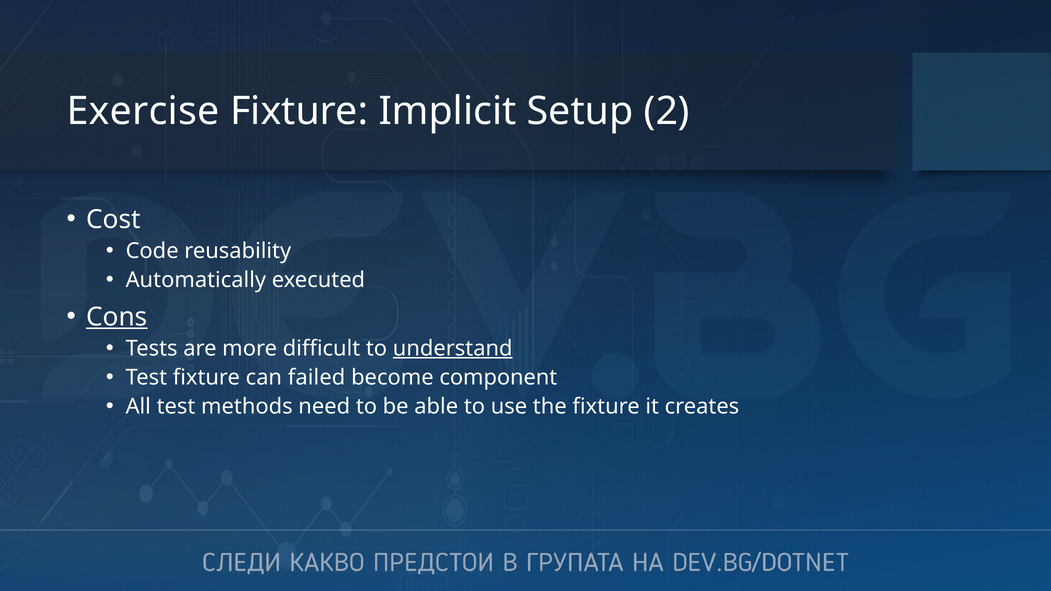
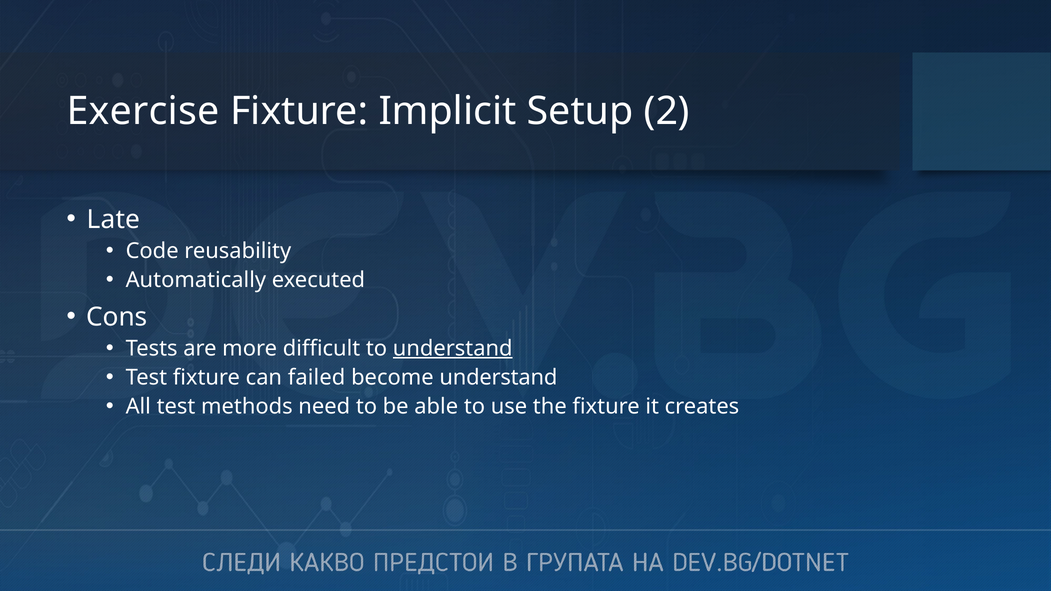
Cost: Cost -> Late (113, 219)
Cons underline: present -> none (117, 317)
become component: component -> understand (498, 378)
